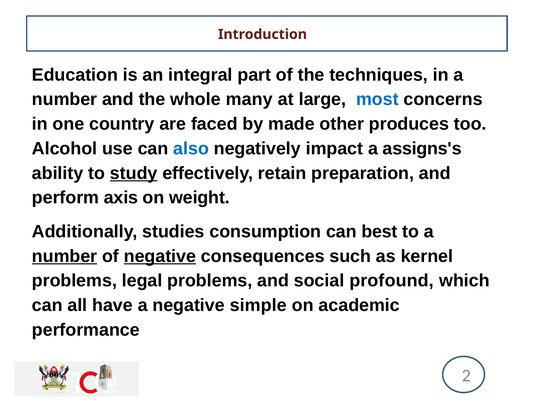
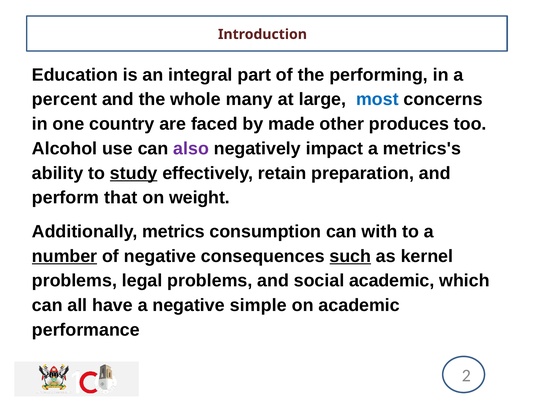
techniques: techniques -> performing (379, 75)
number: number -> percent (64, 99)
also colour: blue -> purple (191, 148)
assigns's: assigns's -> metrics's (422, 148)
axis: axis -> that (121, 198)
studies: studies -> metrics (173, 231)
best: best -> with (379, 231)
negative underline: present -> none (160, 256)
such underline: none -> present (350, 256)
social profound: profound -> academic (392, 280)
